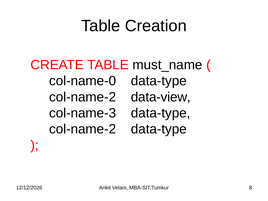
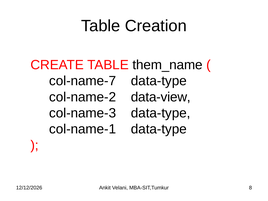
must_name: must_name -> them_name (168, 65)
col-name-0: col-name-0 -> col-name-7 (83, 81)
col-name-2: col-name-2 -> col-name-1 (83, 129)
